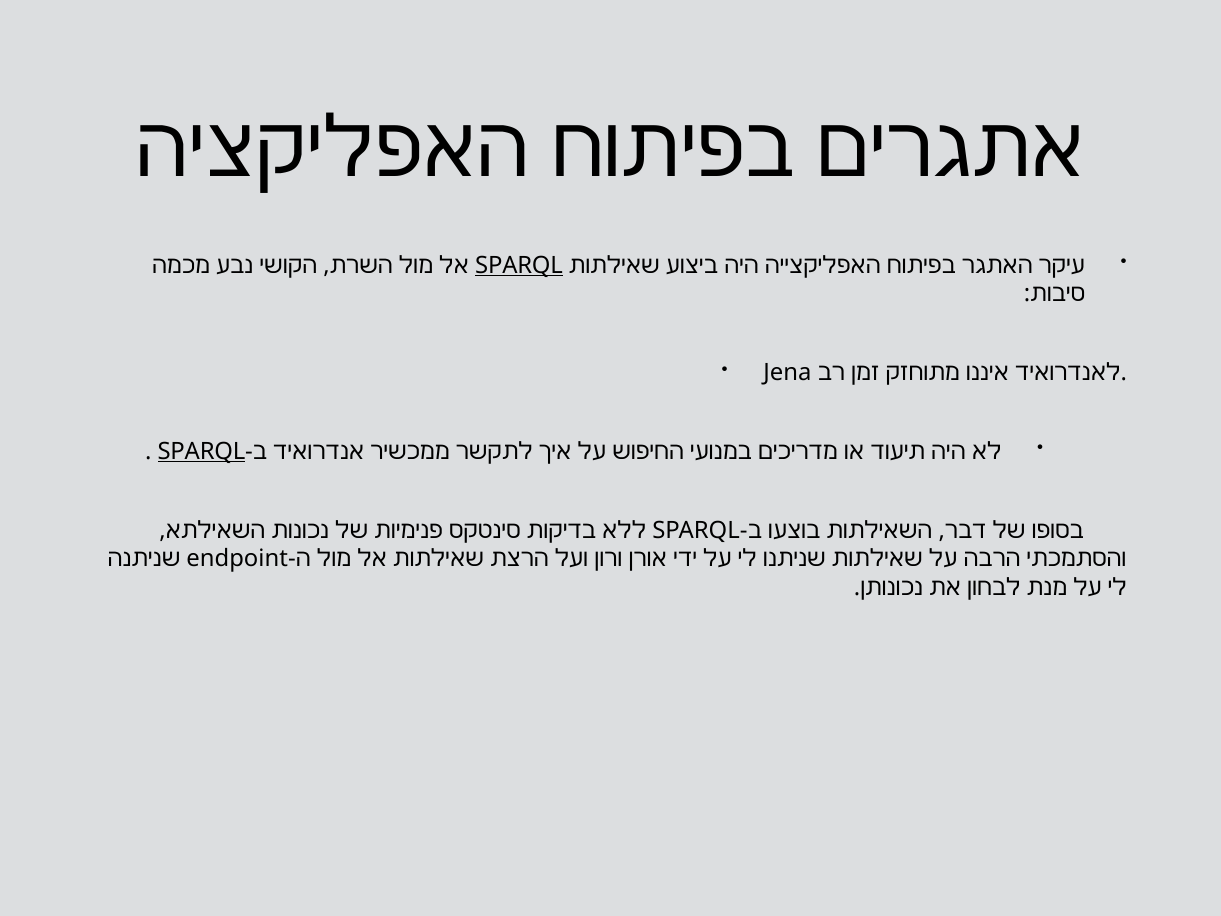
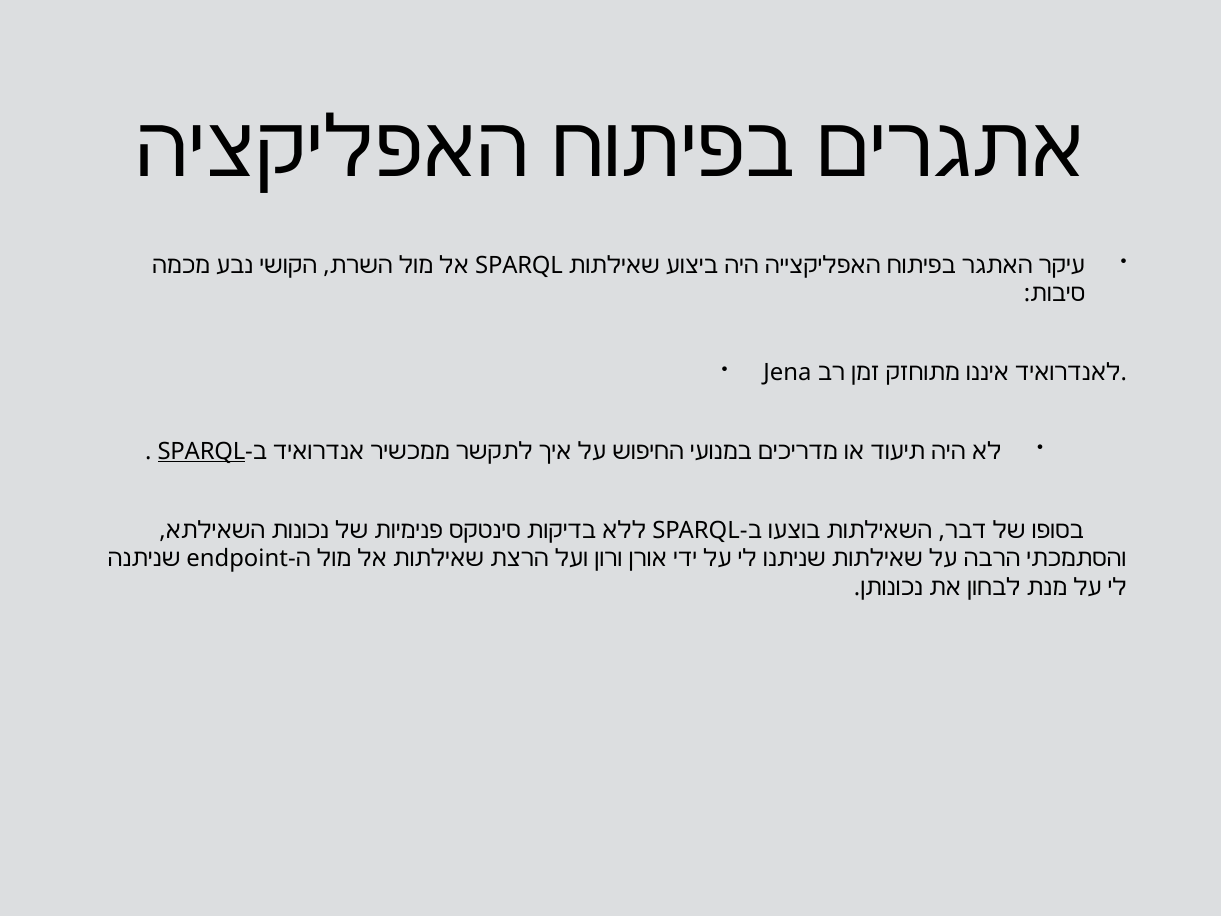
SPARQL underline: present -> none (519, 265)
